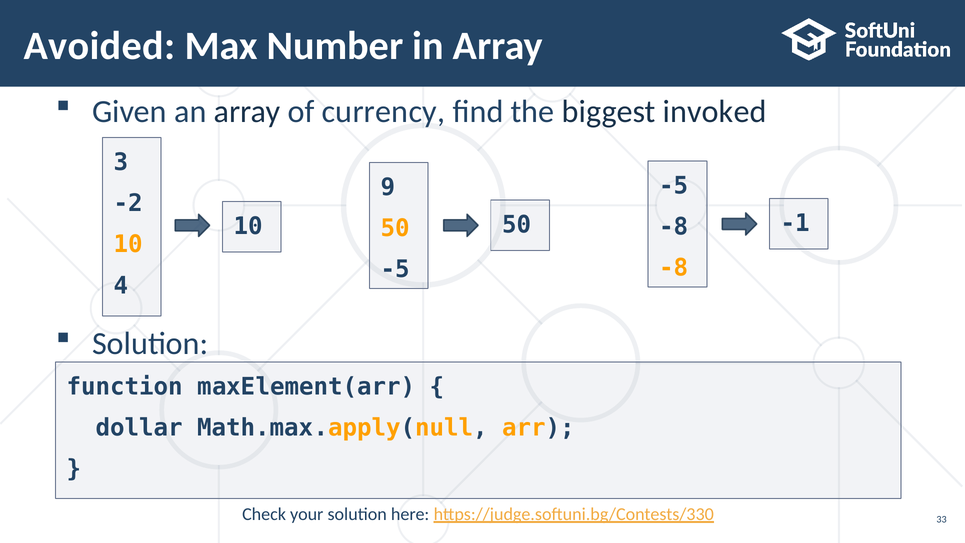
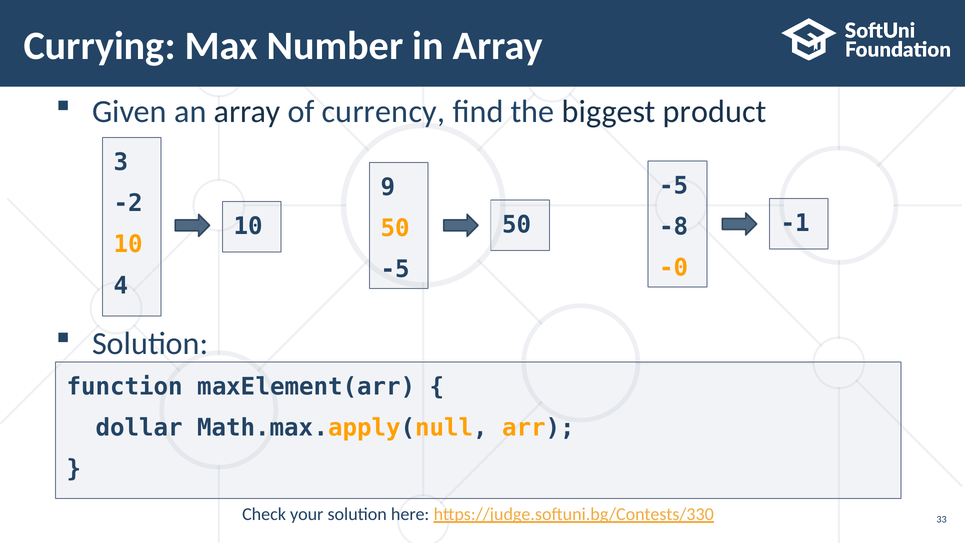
Avoided: Avoided -> Currying (100, 46)
invoked: invoked -> product (715, 112)
-8: -8 -> -0 (674, 268)
